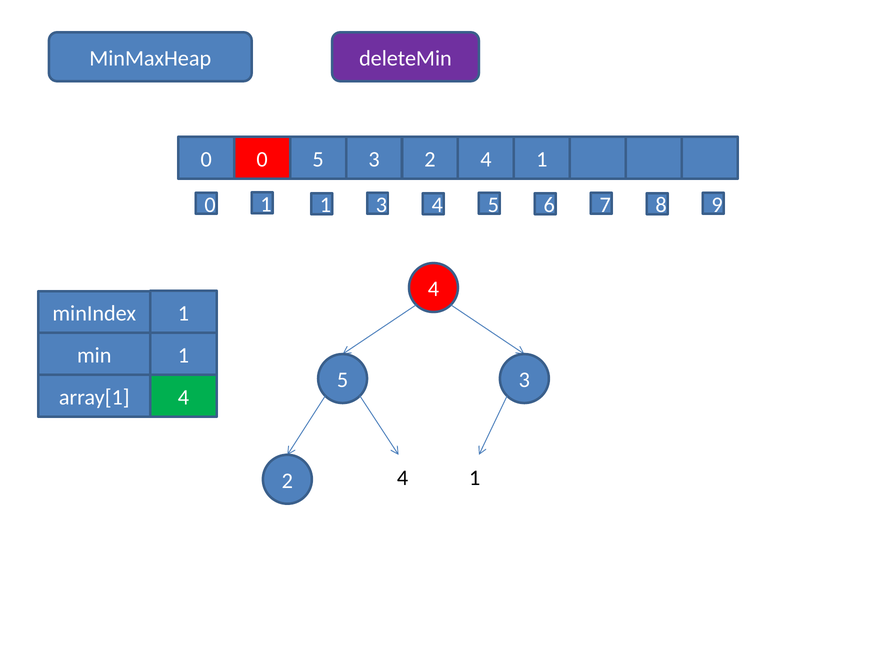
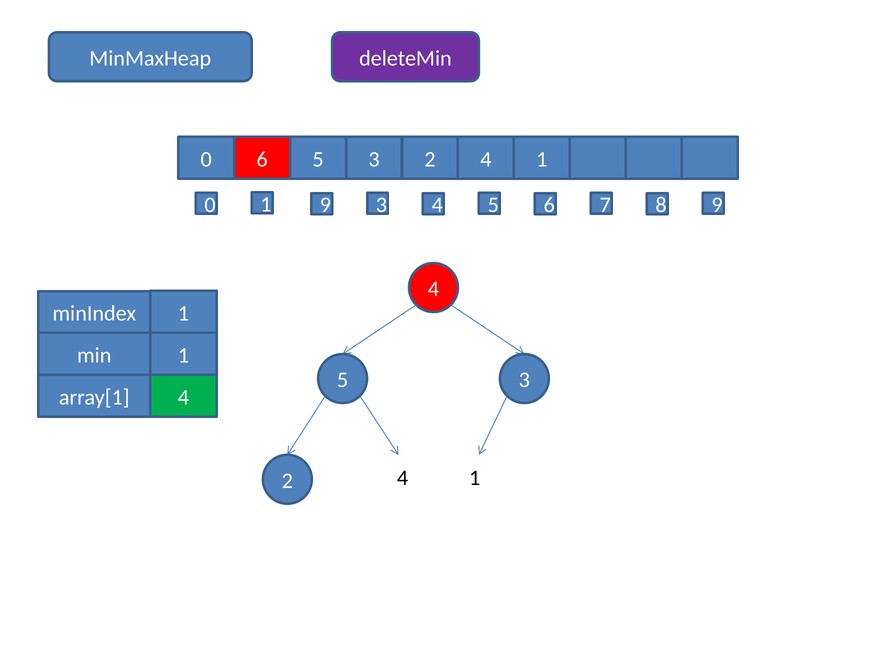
0 0: 0 -> 6 (262, 159)
1 1: 1 -> 9 (325, 205)
